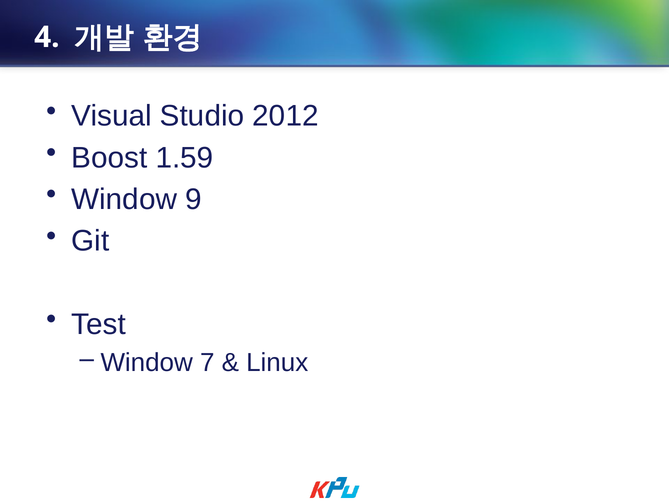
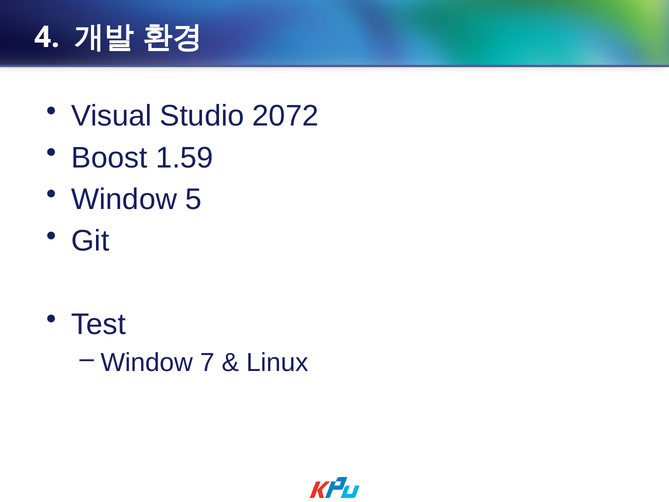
2012: 2012 -> 2072 (286, 116)
9: 9 -> 5 (194, 199)
